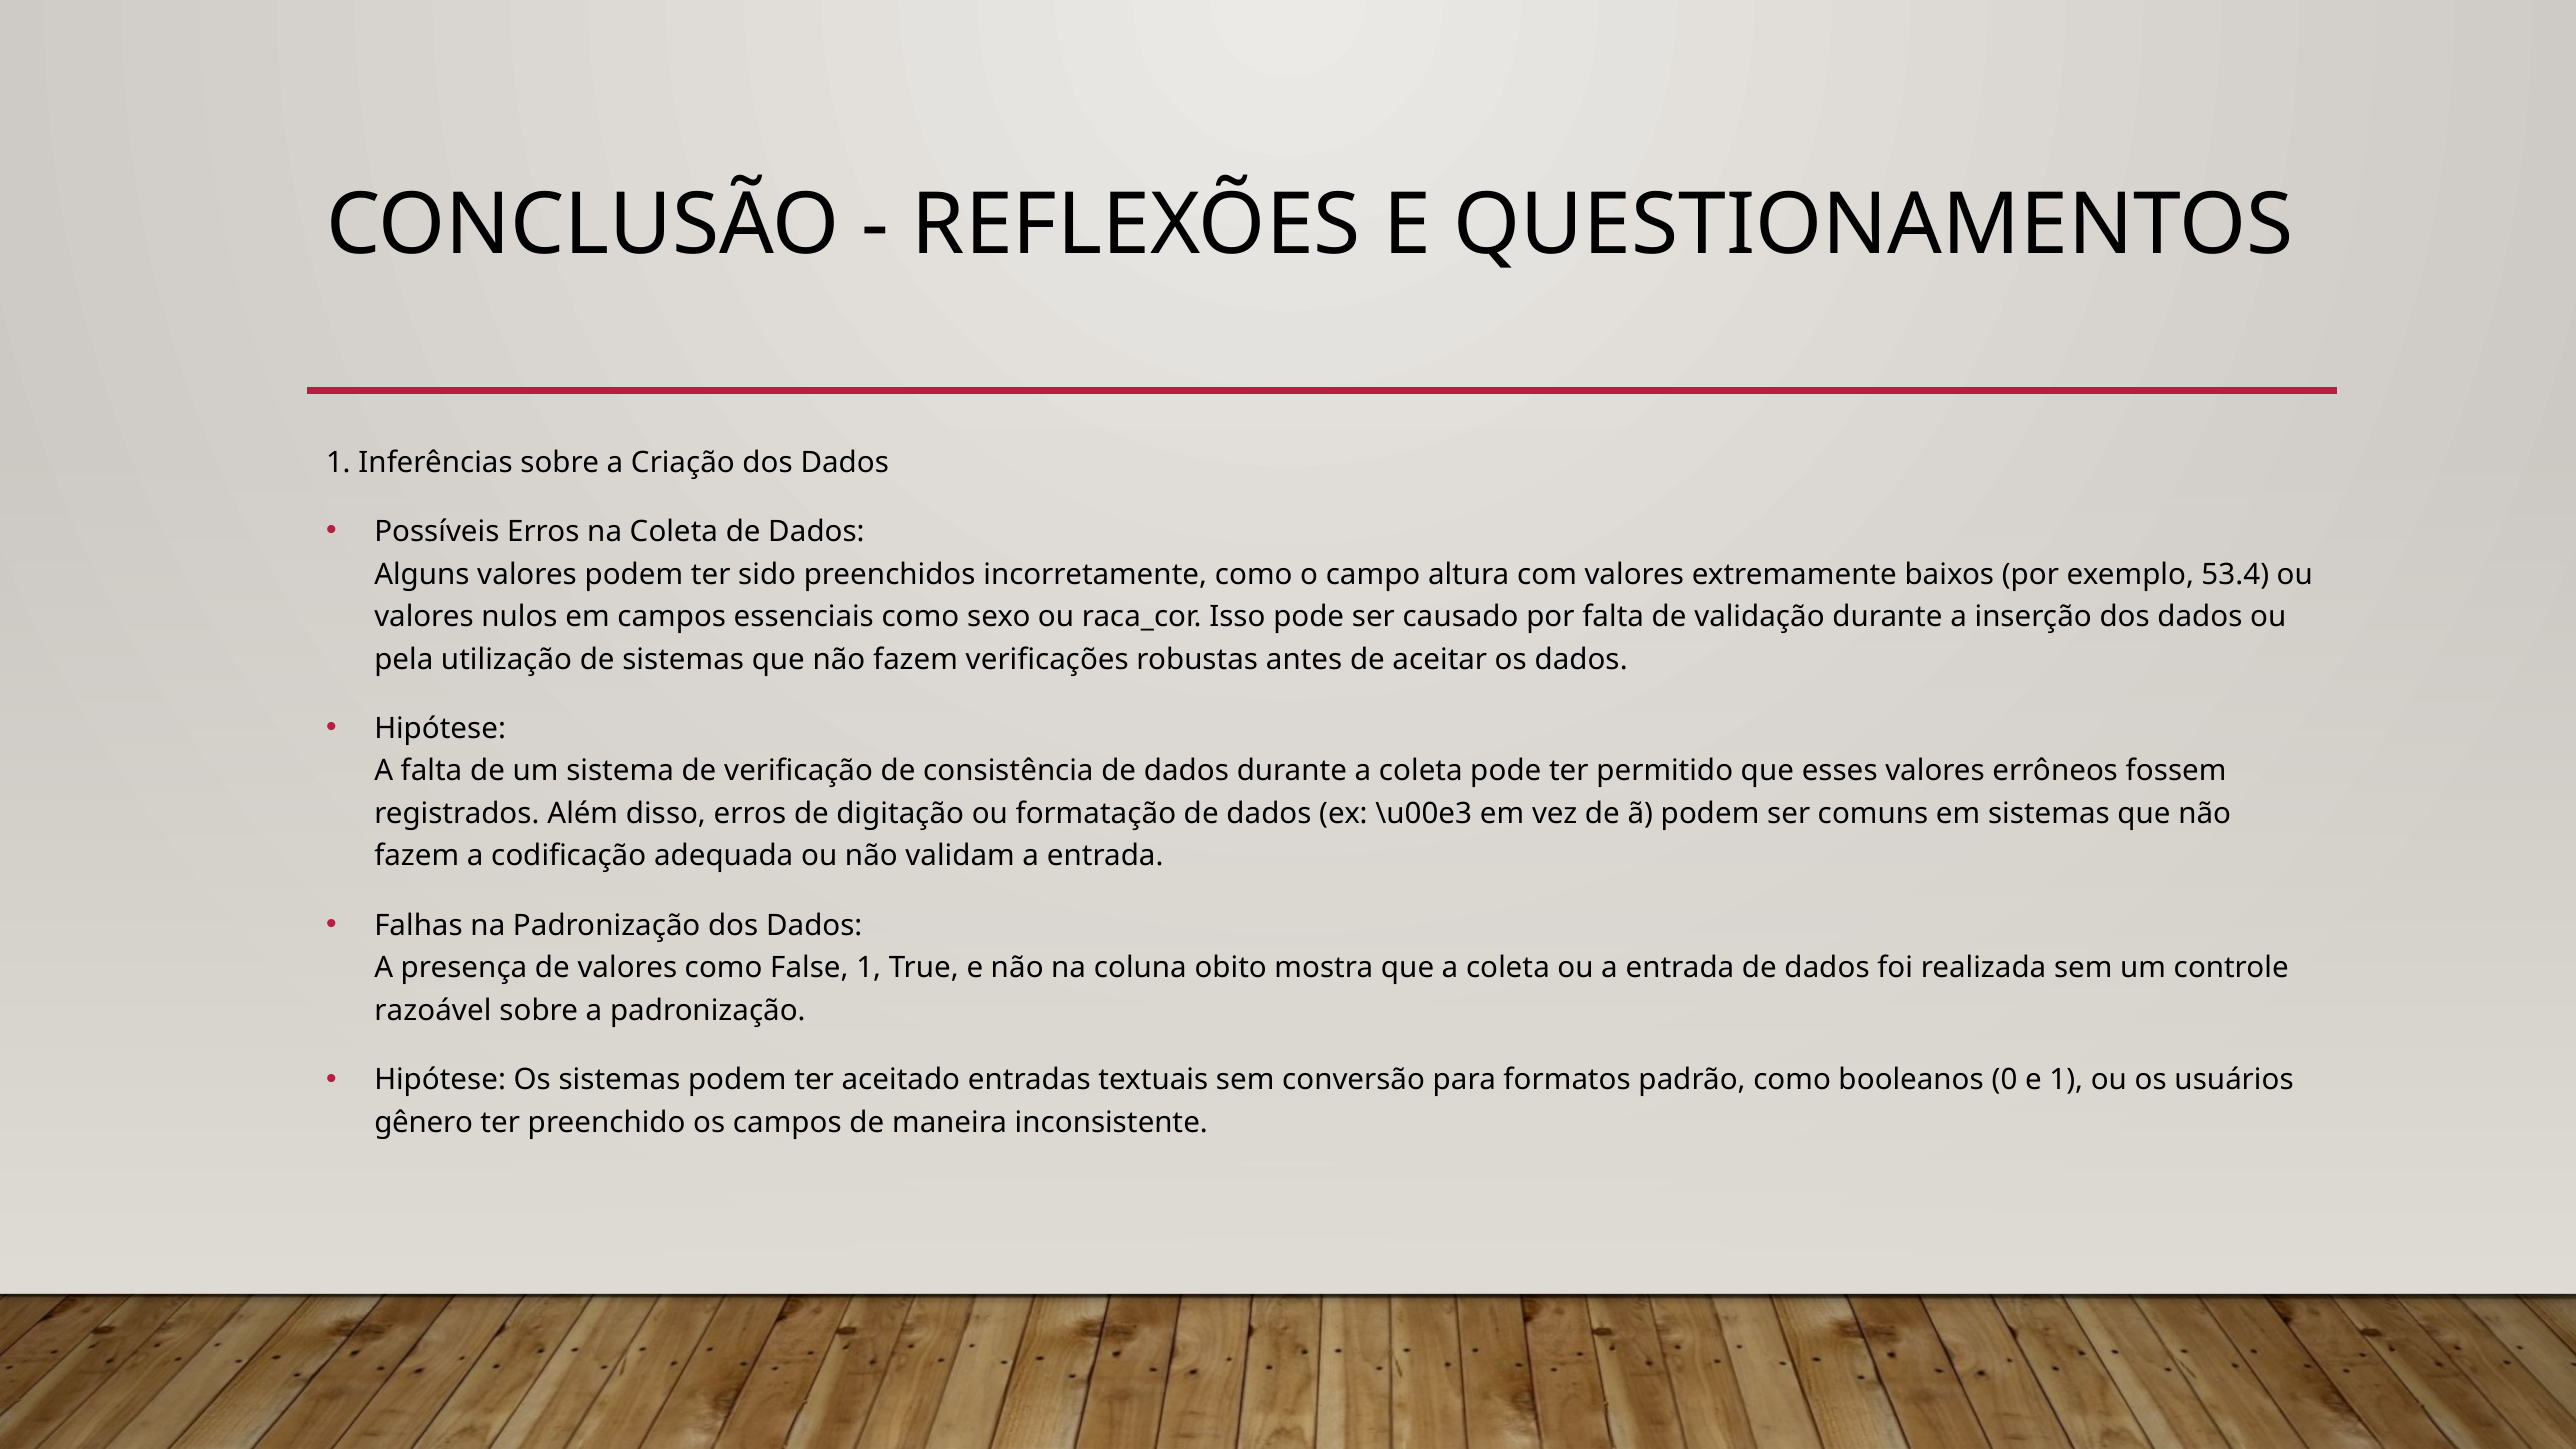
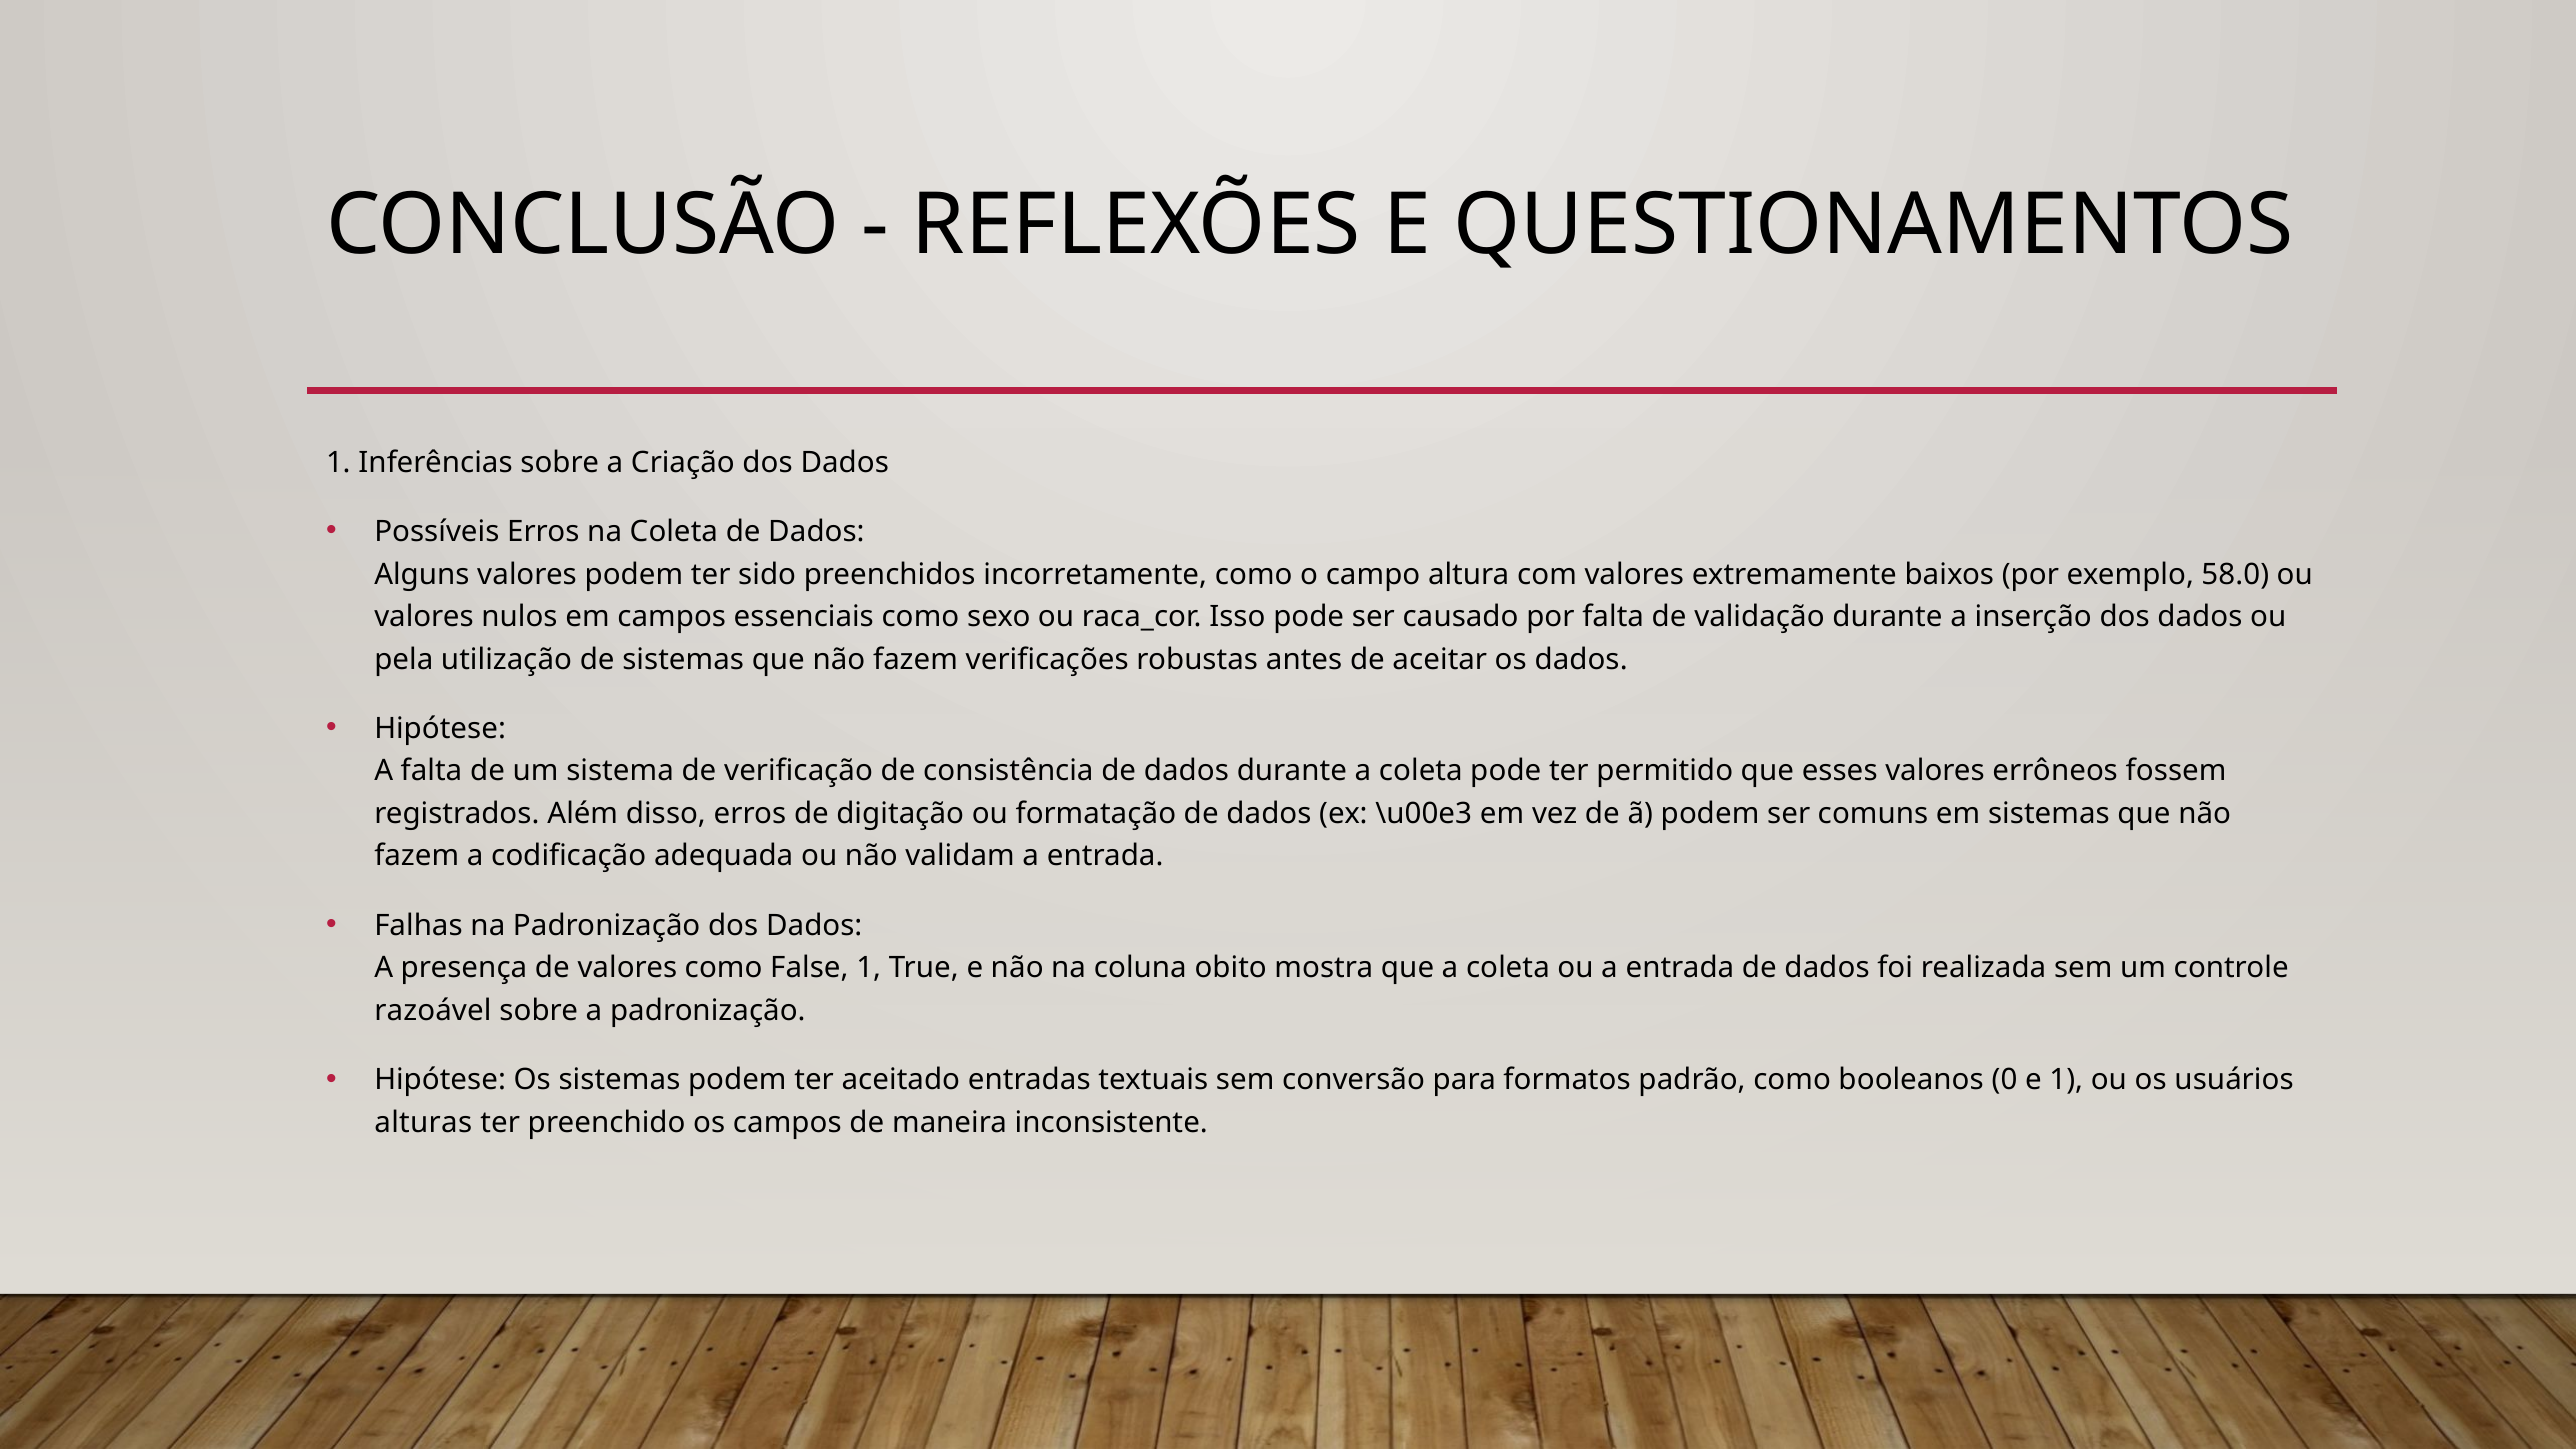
53.4: 53.4 -> 58.0 (2235, 574)
gênero: gênero -> alturas (423, 1123)
